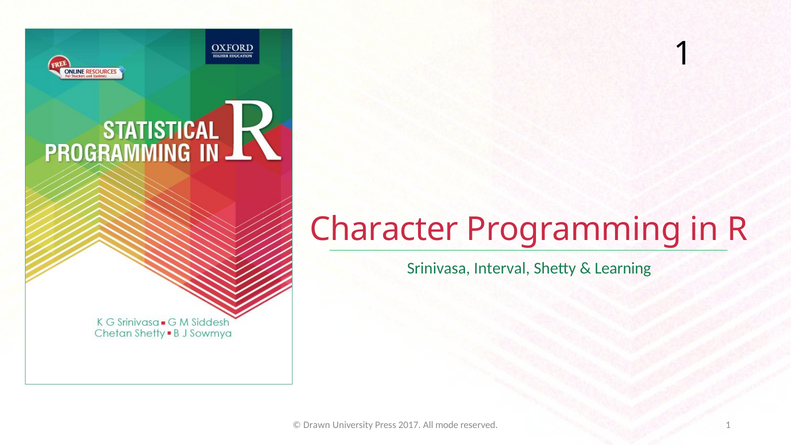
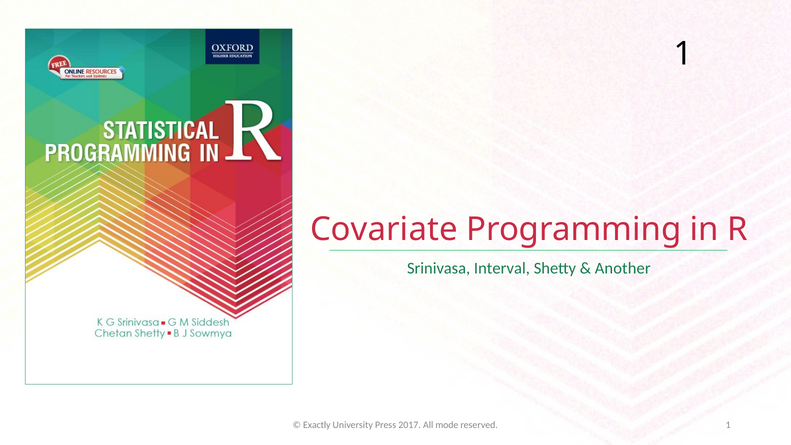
Character: Character -> Covariate (384, 229)
Learning: Learning -> Another (623, 268)
Drawn: Drawn -> Exactly (317, 425)
